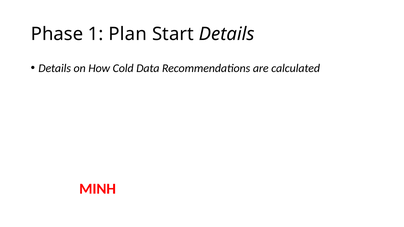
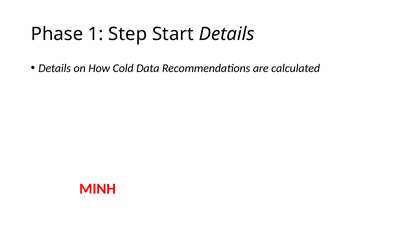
Plan: Plan -> Step (128, 34)
